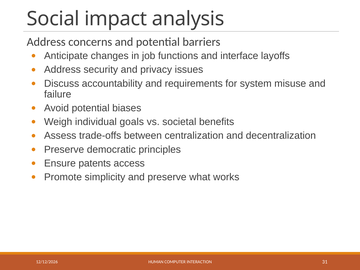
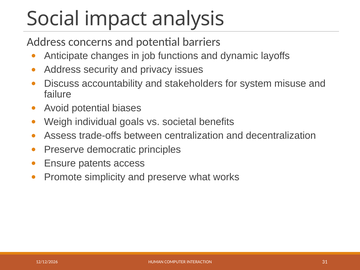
interface: interface -> dynamic (239, 56)
requirements: requirements -> stakeholders (194, 83)
